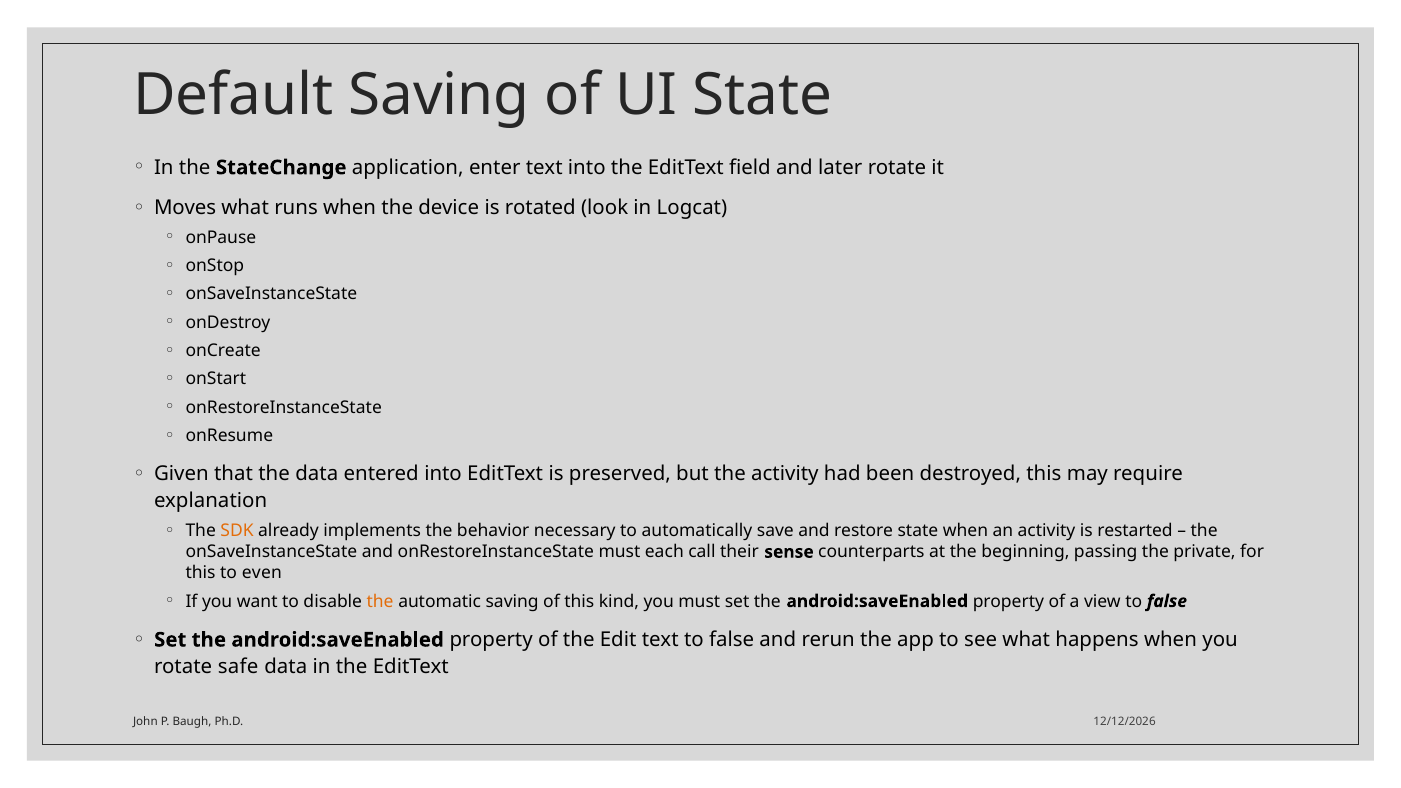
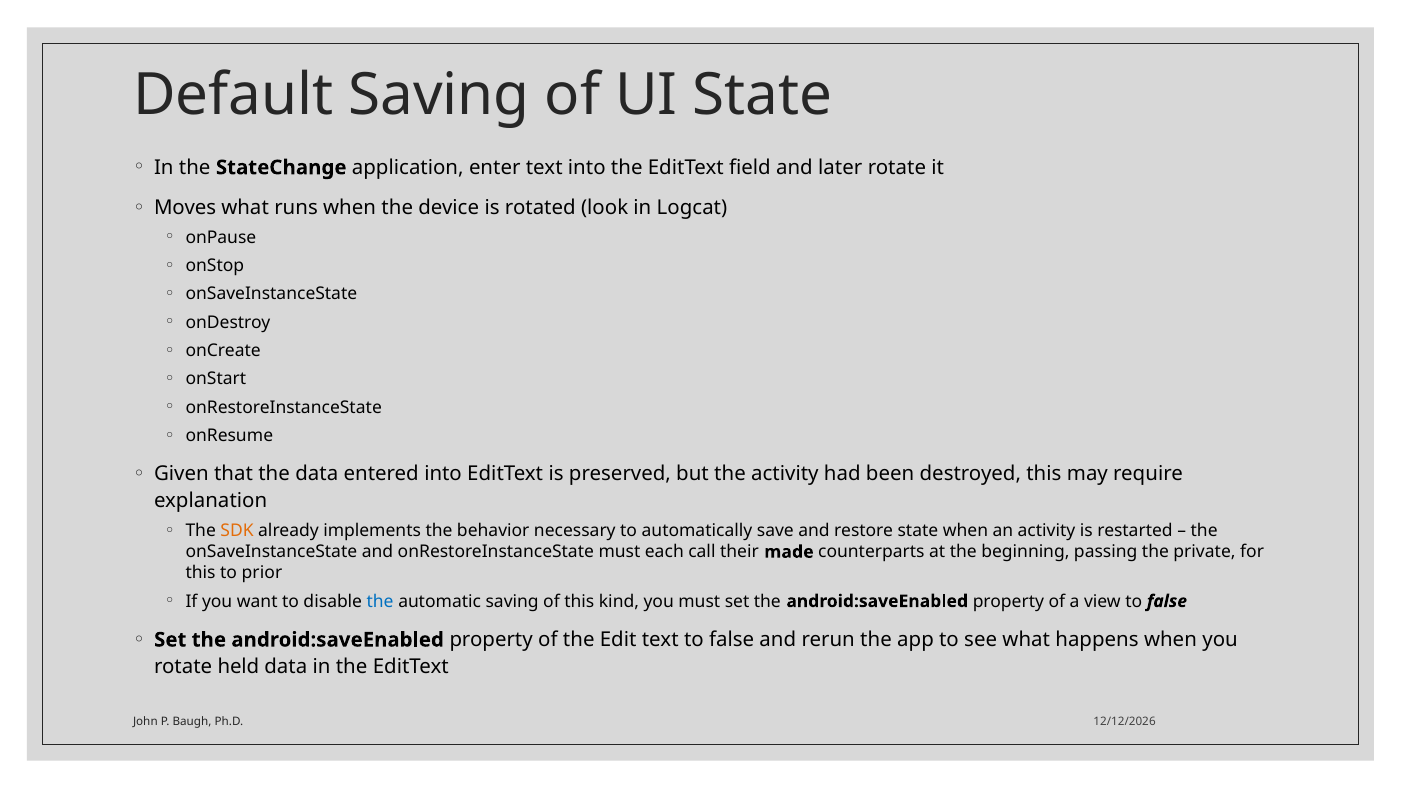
sense: sense -> made (789, 552)
even: even -> prior (262, 573)
the colour: orange -> blue (380, 601)
safe: safe -> held (238, 667)
